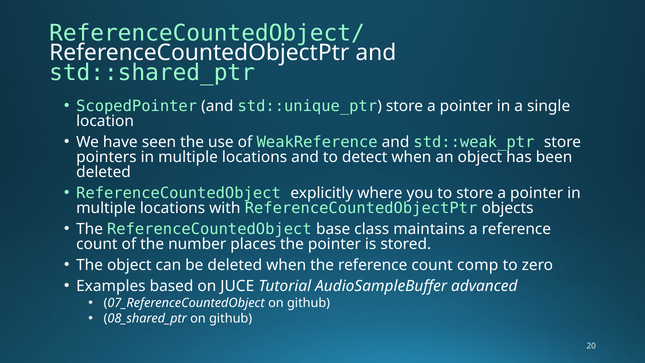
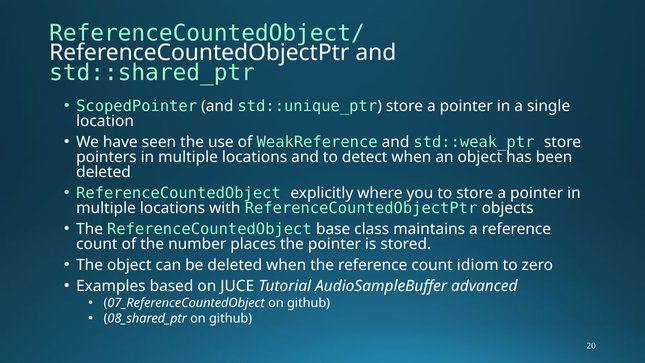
comp: comp -> idiom (478, 265)
